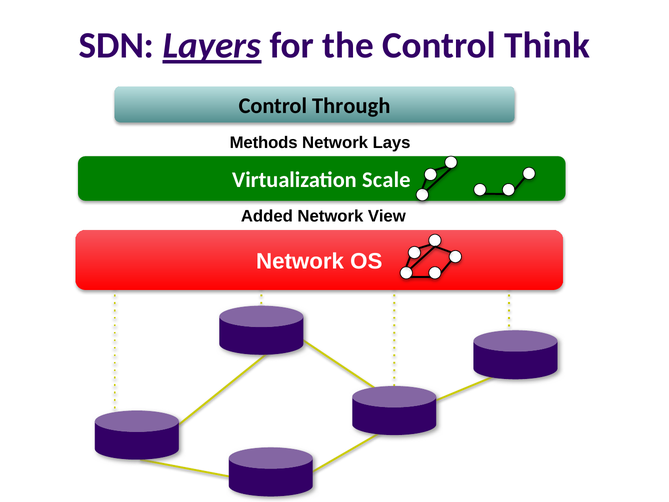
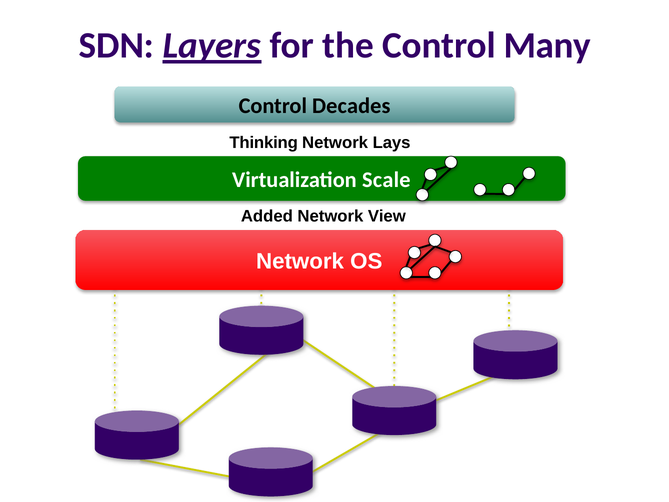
Think: Think -> Many (547, 46)
Through: Through -> Decades (351, 106)
Methods: Methods -> Thinking (264, 143)
